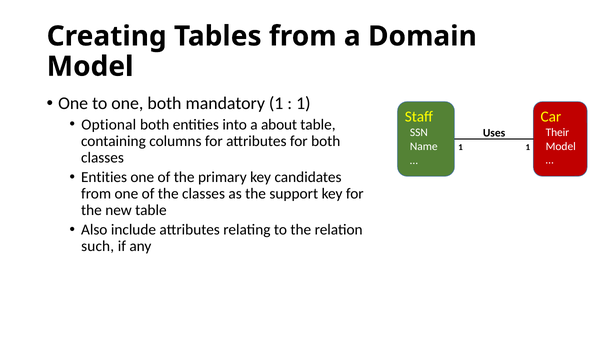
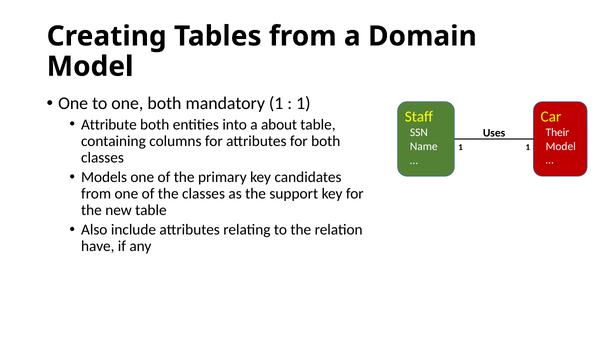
Optional: Optional -> Attribute (109, 125)
Entities: Entities -> Models (104, 177)
such: such -> have (98, 247)
